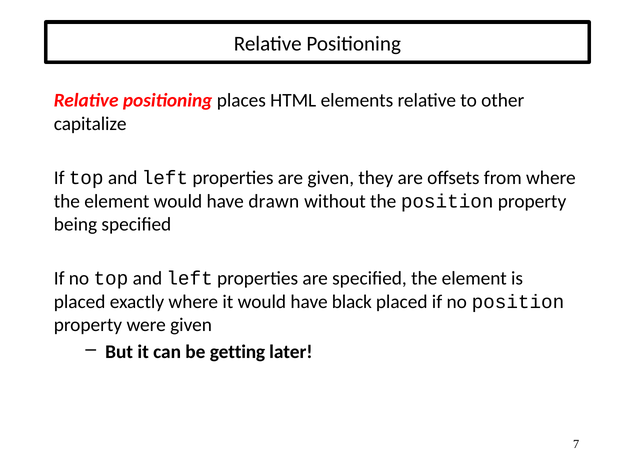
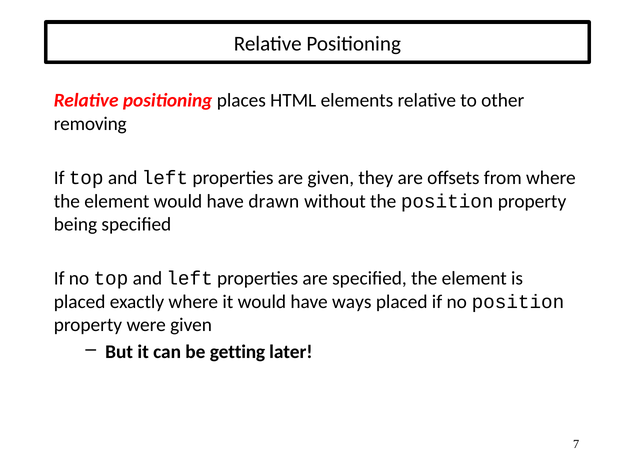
capitalize: capitalize -> removing (90, 124)
black: black -> ways (352, 302)
